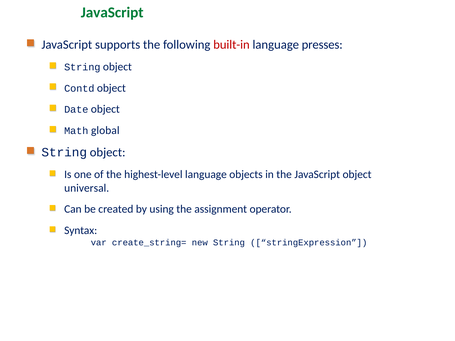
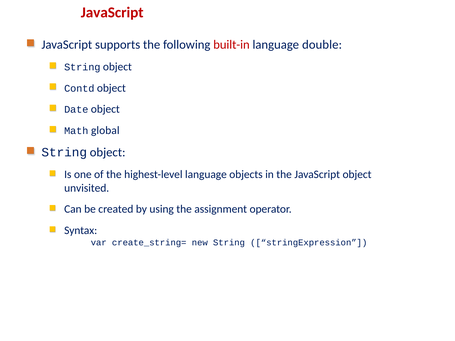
JavaScript colour: green -> red (112, 12)
presses: presses -> double (322, 45)
universal: universal -> unvisited (87, 188)
